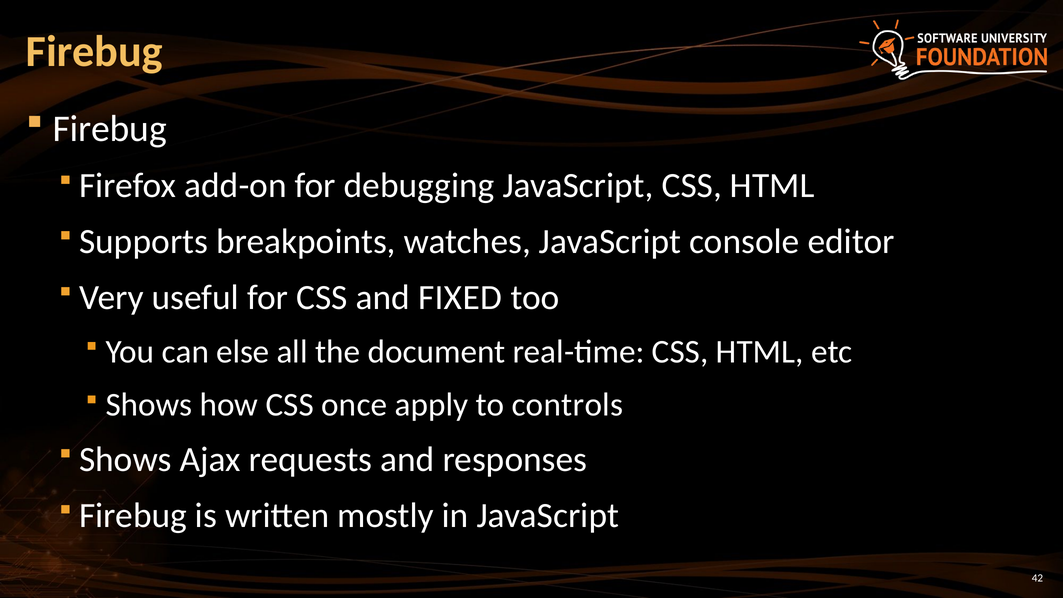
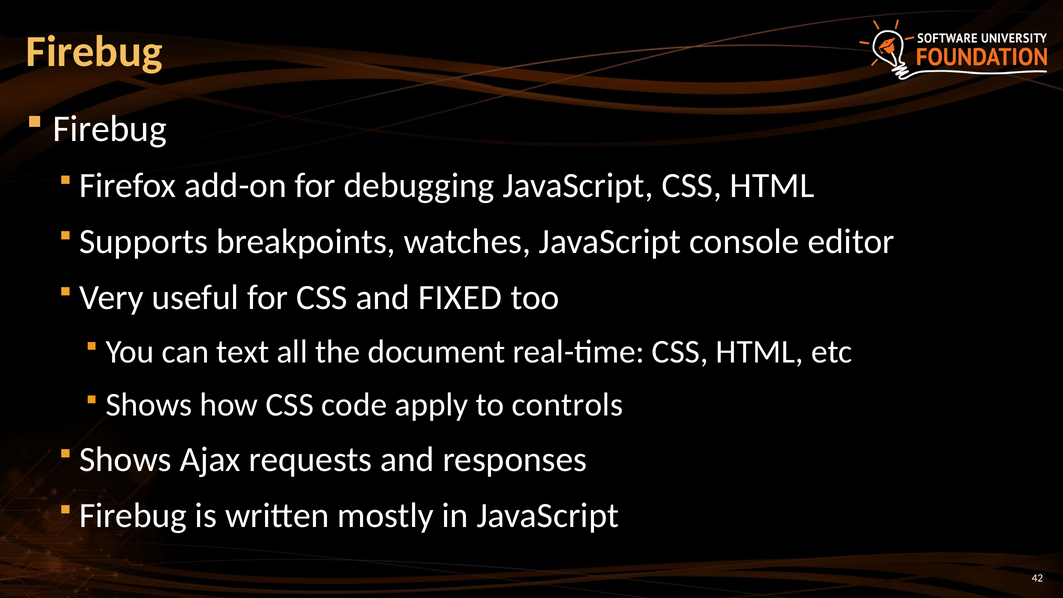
else: else -> text (243, 352)
once: once -> code (354, 405)
